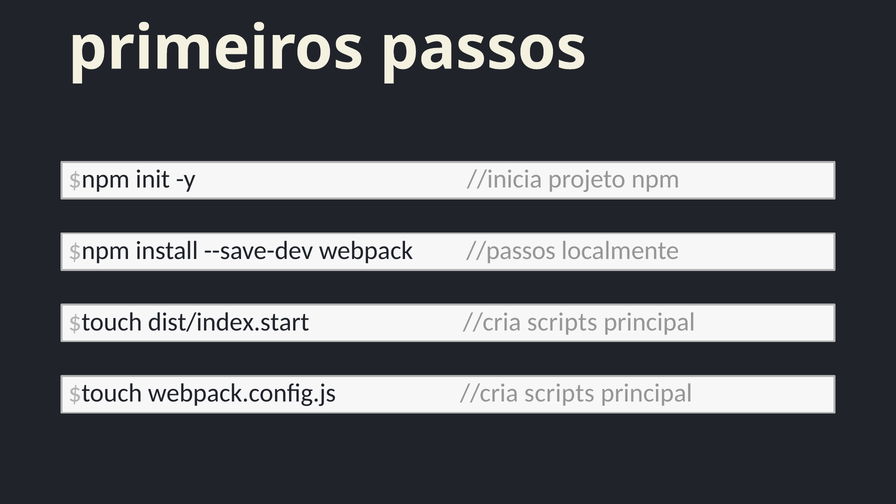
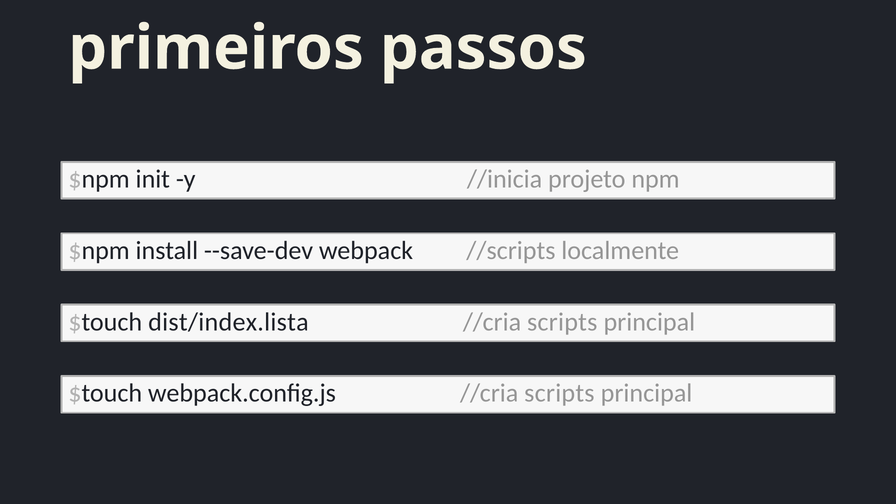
//passos: //passos -> //scripts (511, 251)
dist/index.start: dist/index.start -> dist/index.lista (228, 322)
